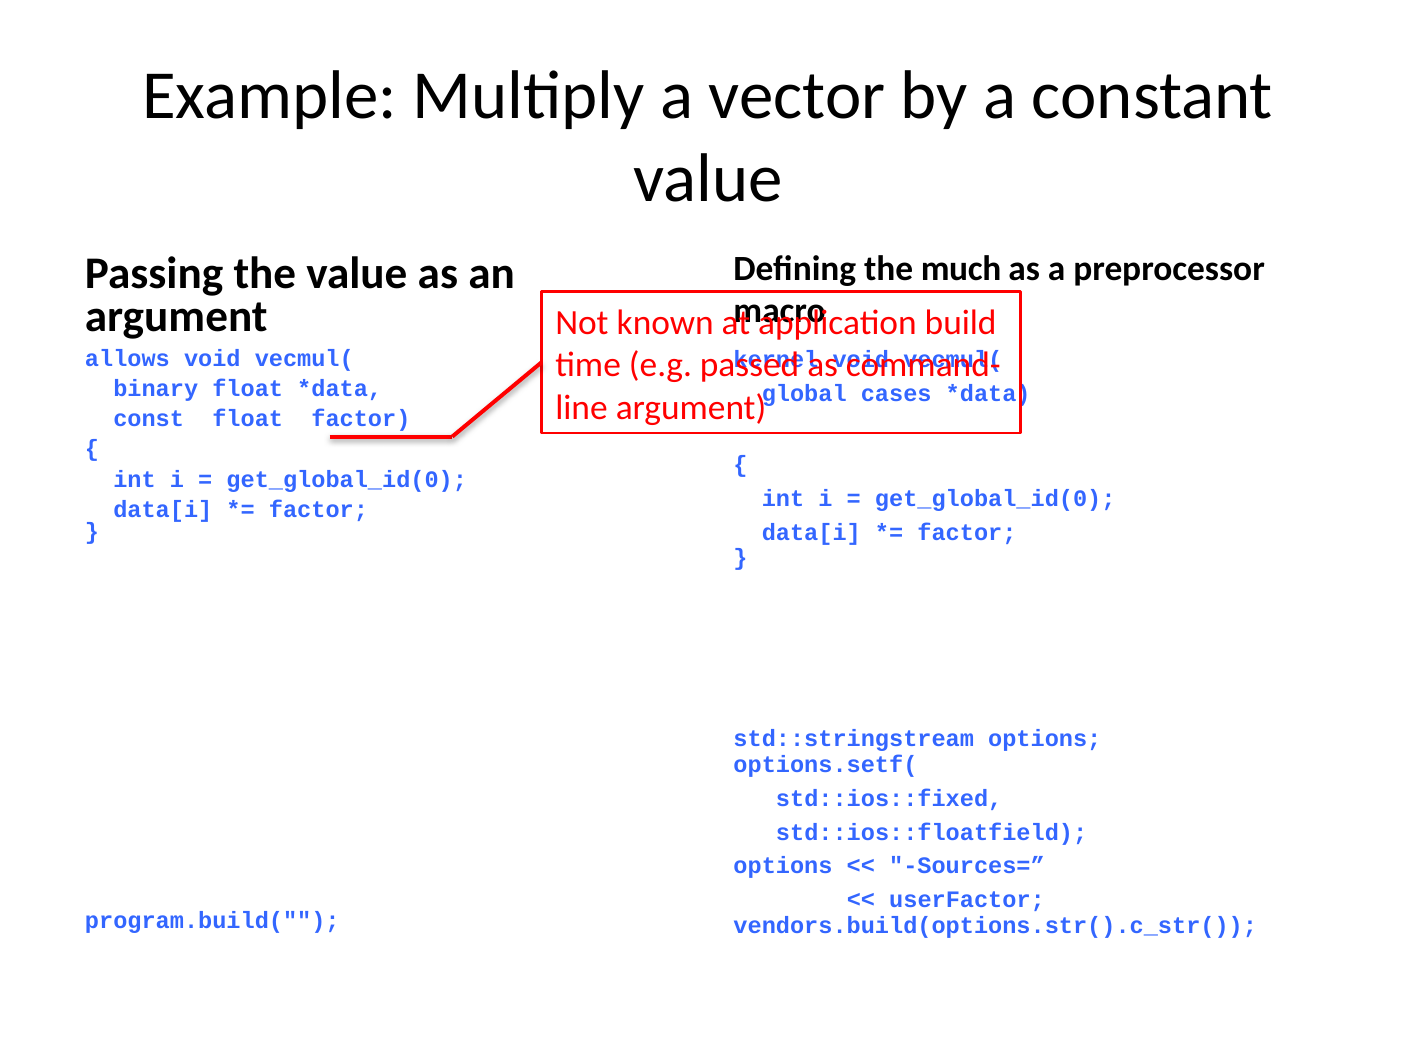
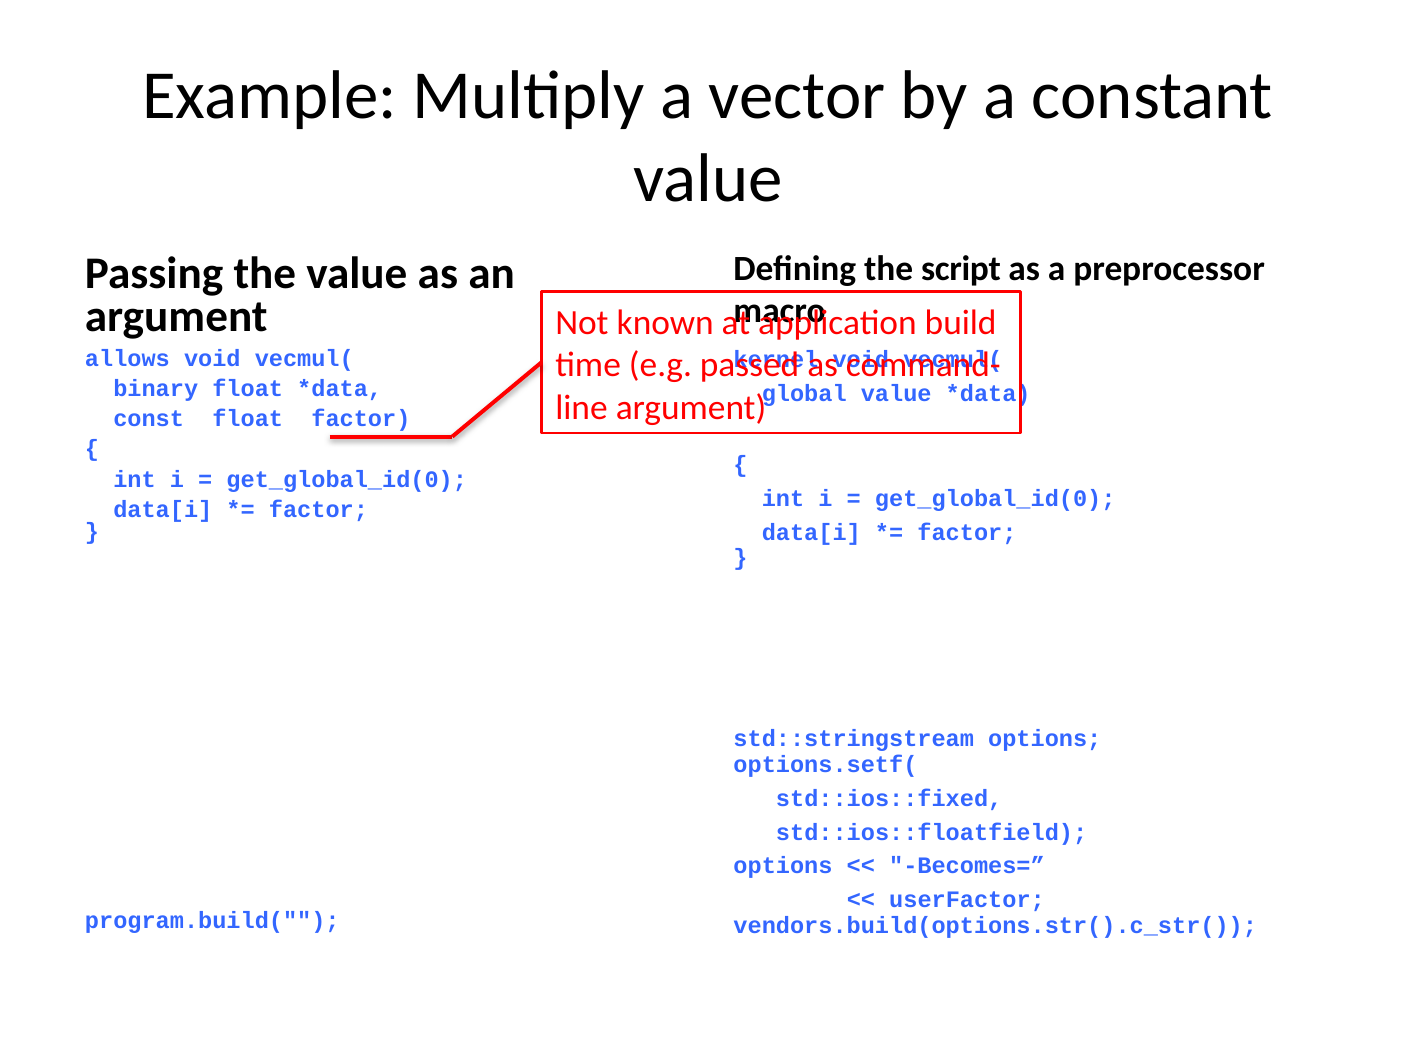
much: much -> script (961, 268)
global cases: cases -> value (896, 394)
Sources=: Sources= -> Becomes= (967, 866)
